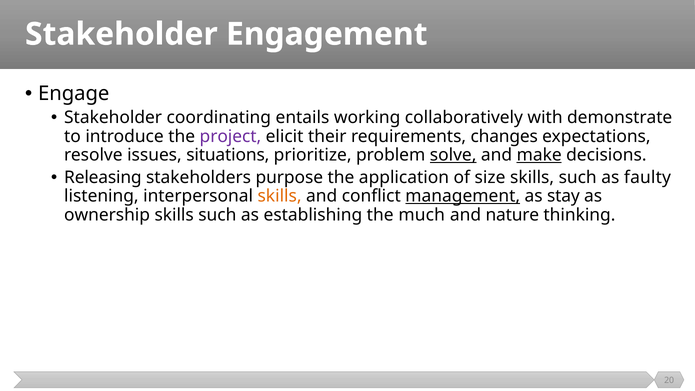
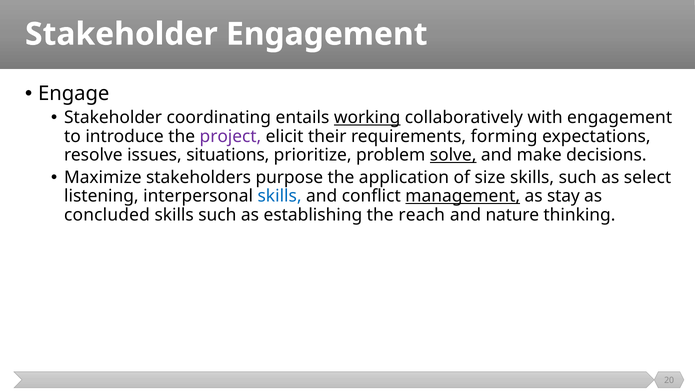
working underline: none -> present (367, 118)
with demonstrate: demonstrate -> engagement (620, 118)
changes: changes -> forming (504, 136)
make underline: present -> none (539, 155)
Releasing: Releasing -> Maximize (103, 177)
faulty: faulty -> select (648, 177)
skills colour: orange -> blue (280, 196)
ownership: ownership -> concluded (107, 215)
much: much -> reach (422, 215)
